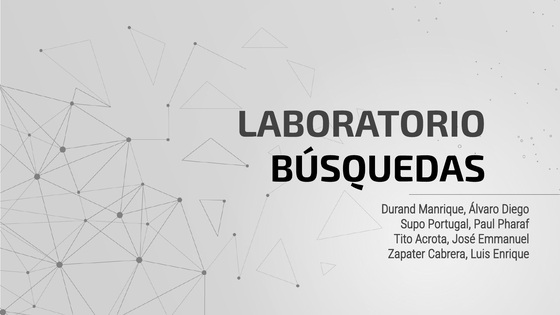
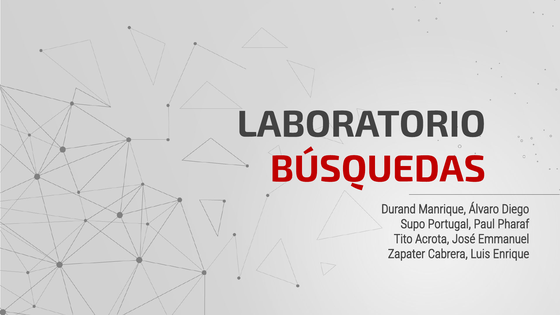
BÚSQUEDAS colour: black -> red (378, 169)
